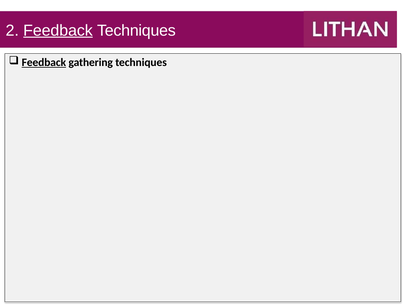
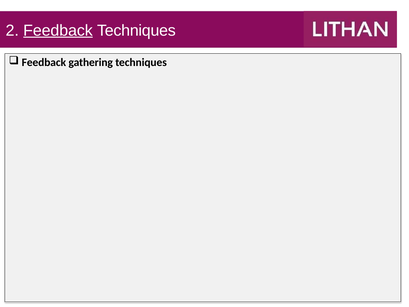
Feedback underline: present -> none (44, 62)
